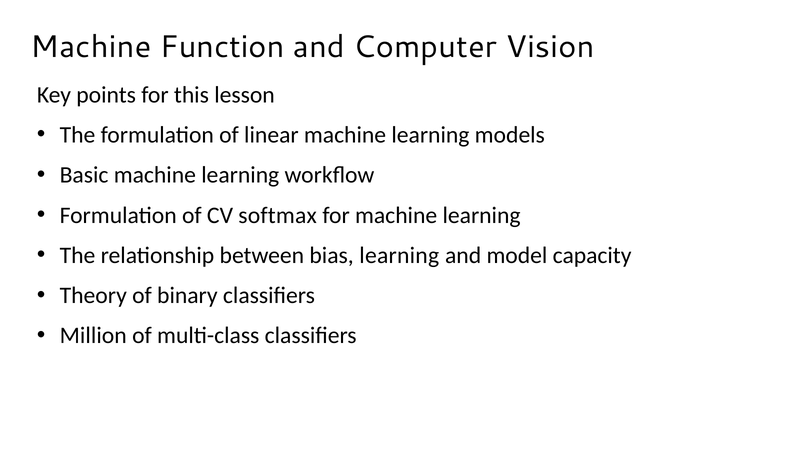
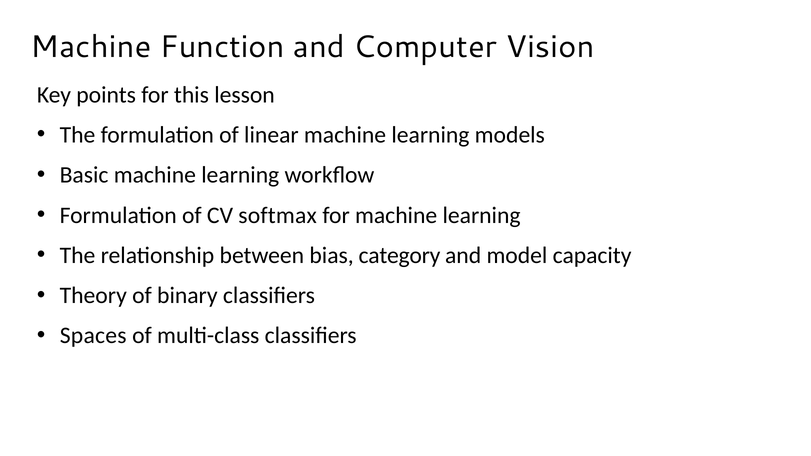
bias learning: learning -> category (399, 255)
Million: Million -> Spaces (93, 336)
